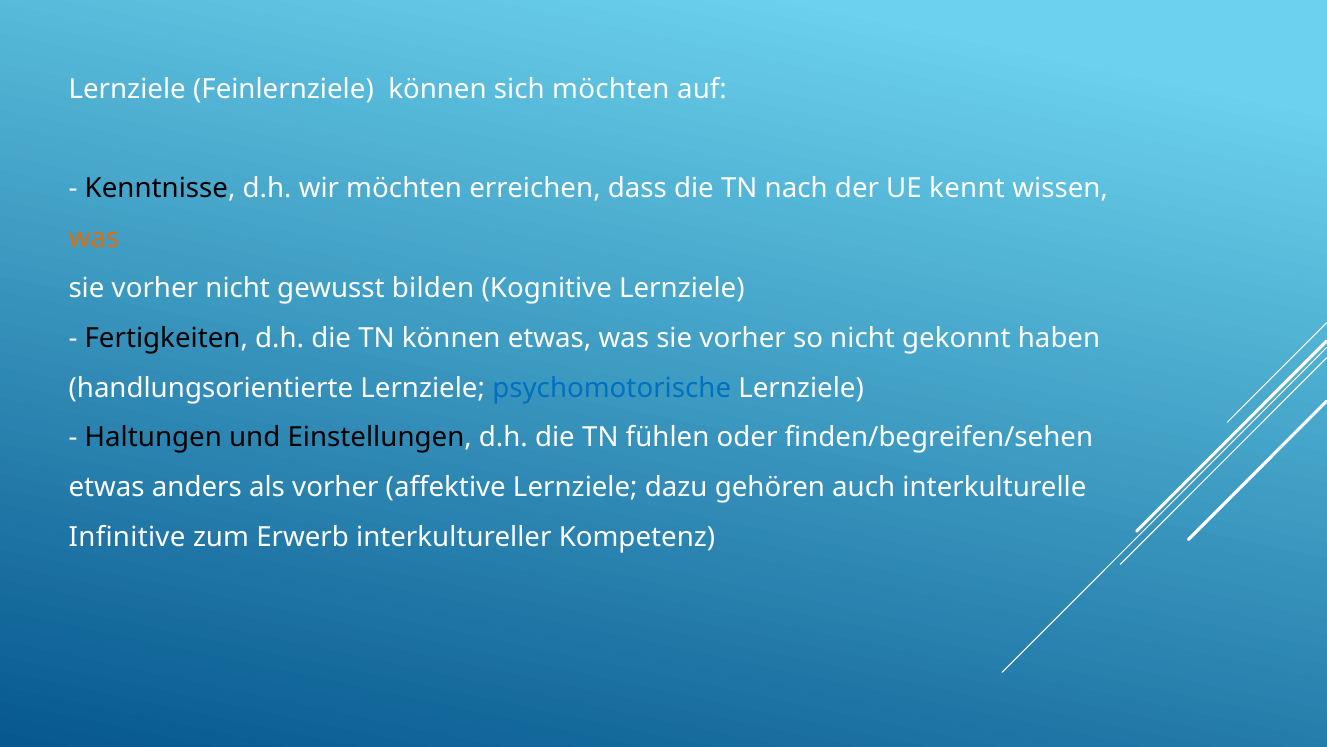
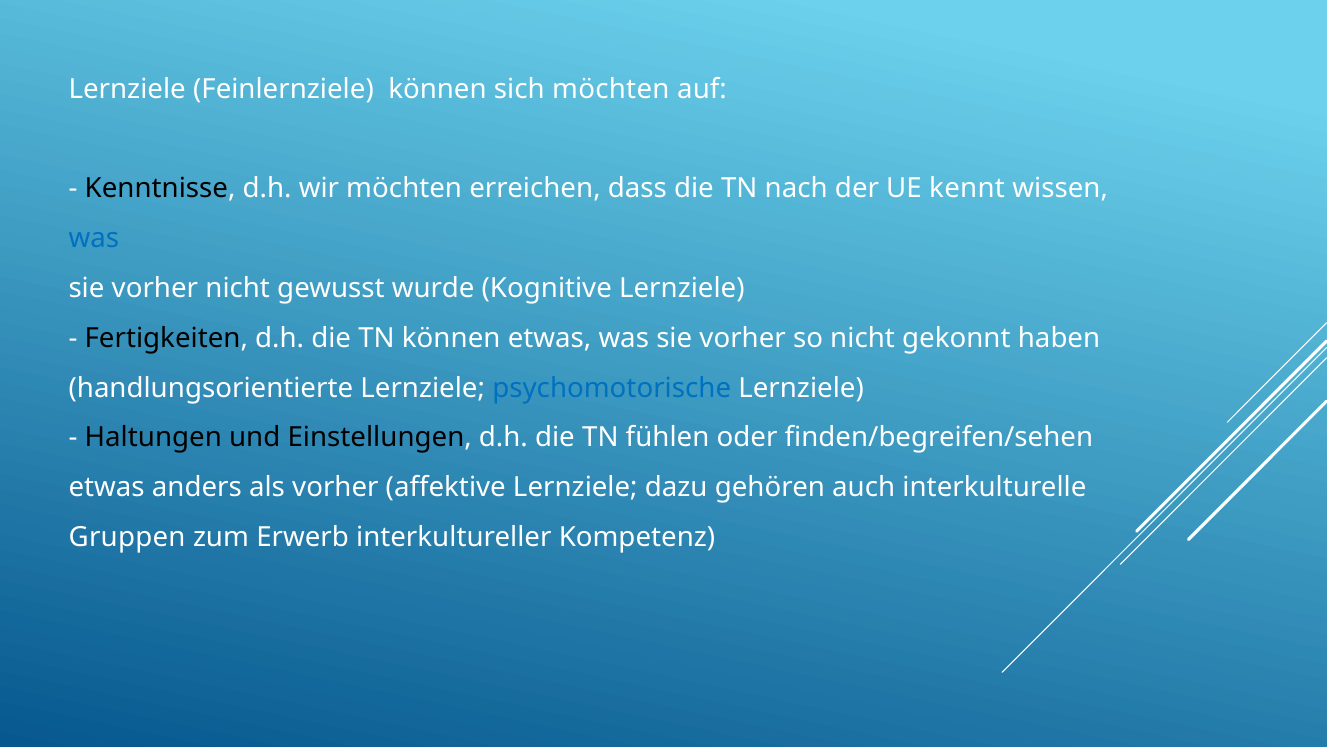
was colour: orange -> blue (94, 238)
bilden: bilden -> wurde (433, 288)
Infinitive: Infinitive -> Gruppen (127, 537)
